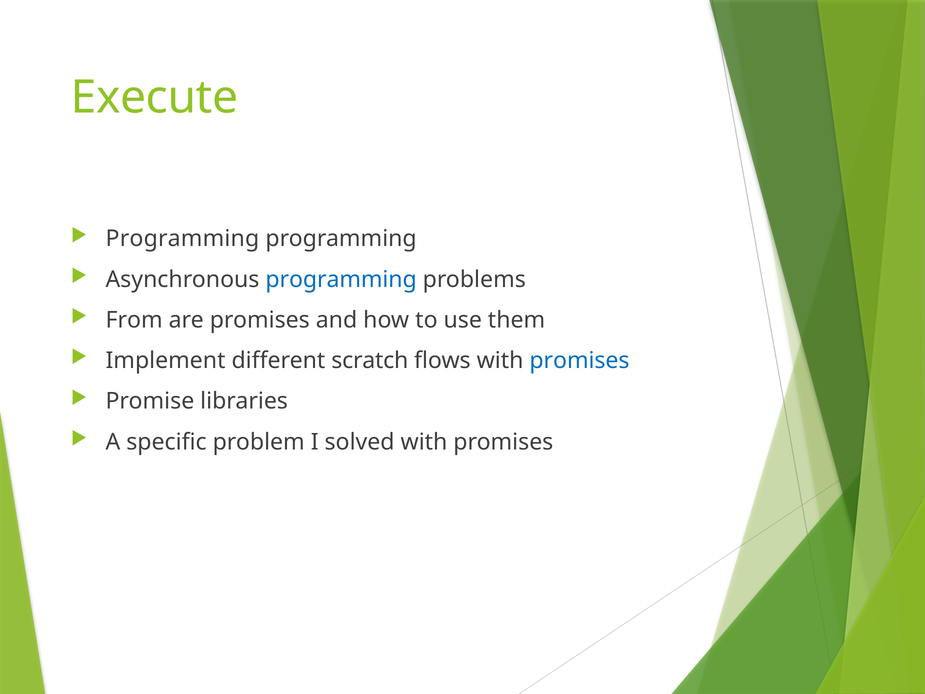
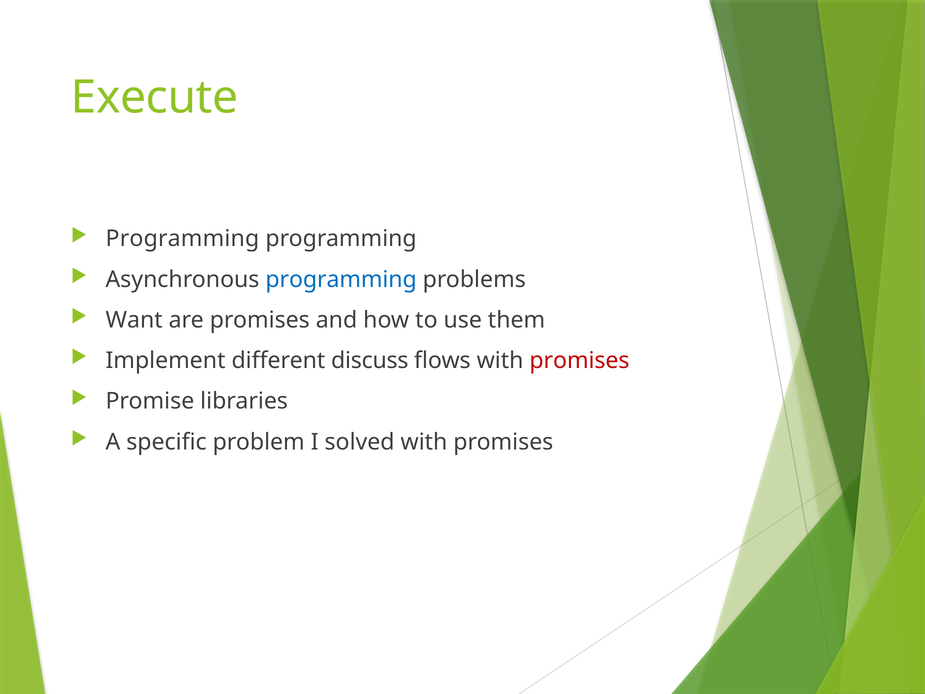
From: From -> Want (134, 320)
scratch: scratch -> discuss (370, 361)
promises colour: blue -> red (579, 361)
